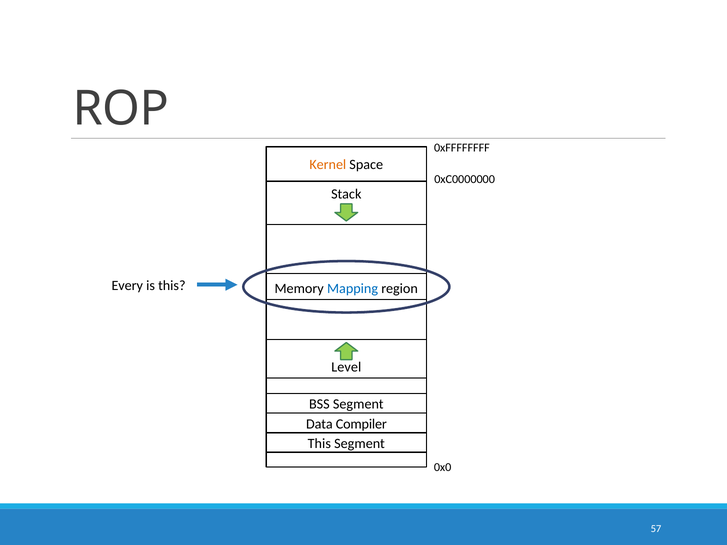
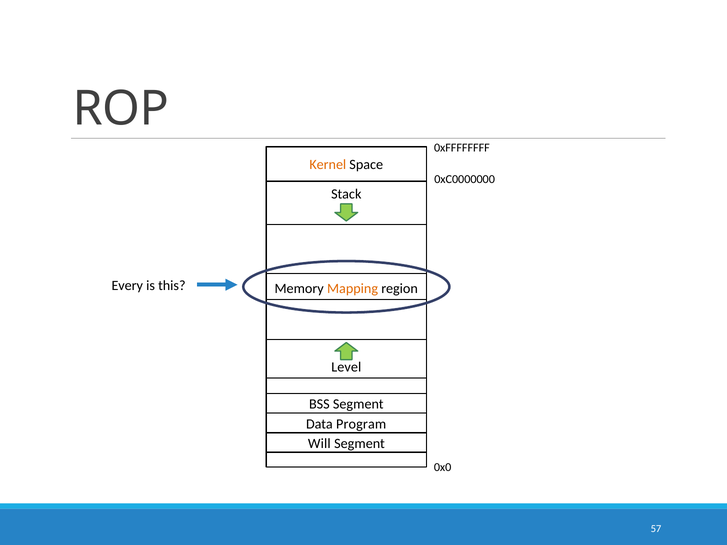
Mapping colour: blue -> orange (353, 289)
Compiler: Compiler -> Program (361, 424)
This: This -> Will (319, 444)
